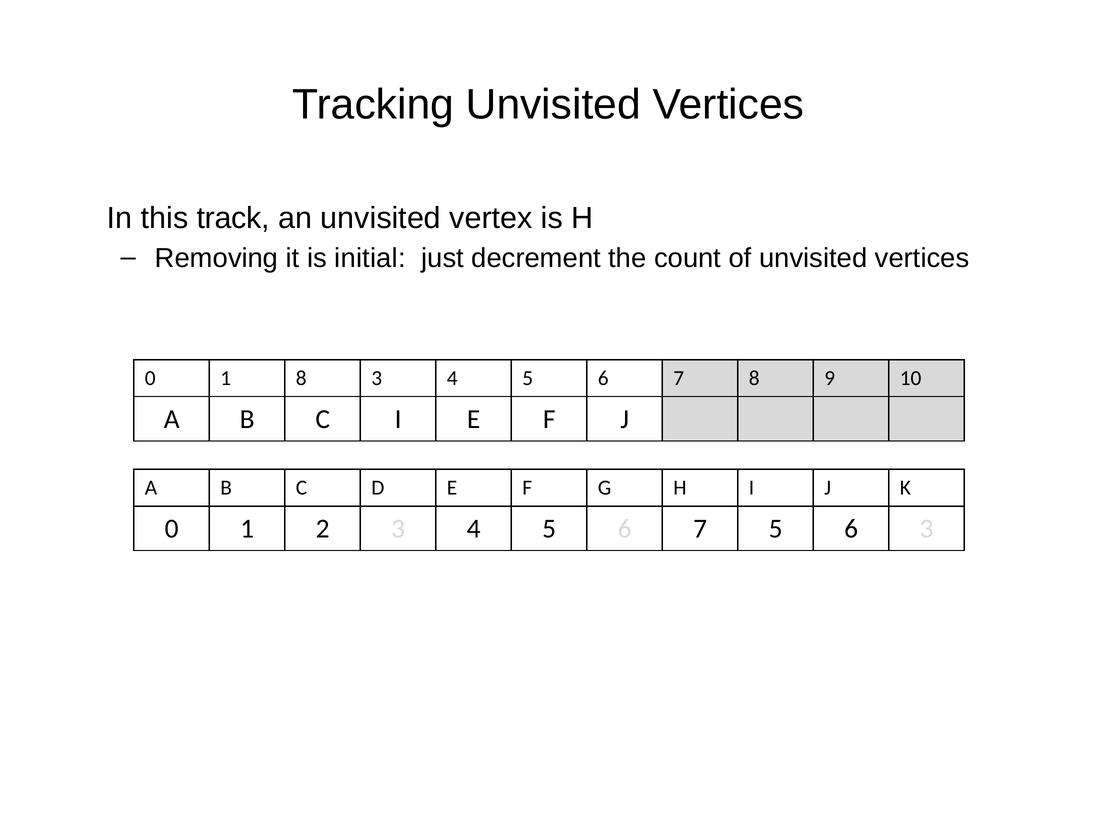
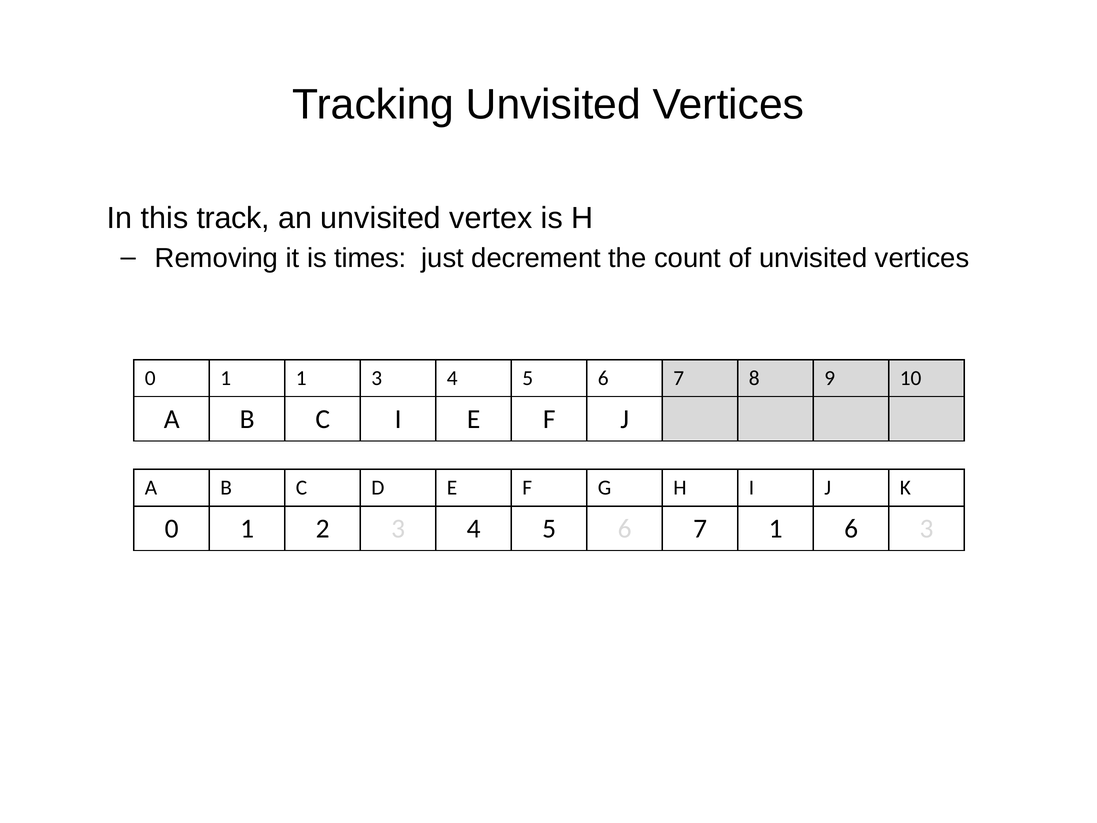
initial: initial -> times (370, 258)
1 8: 8 -> 1 (301, 378)
7 5: 5 -> 1 (776, 528)
